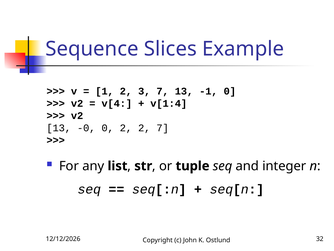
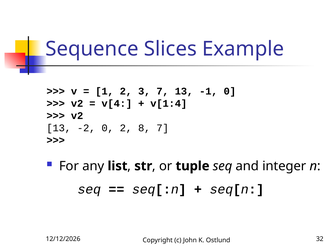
-0: -0 -> -2 (86, 128)
2 2: 2 -> 8 (144, 128)
